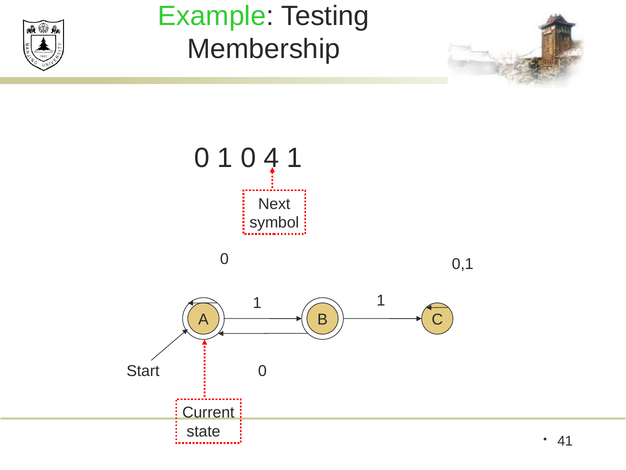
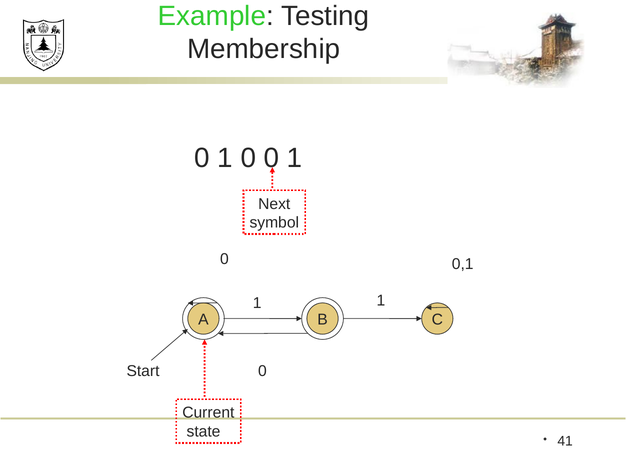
0 4: 4 -> 0 (272, 158)
